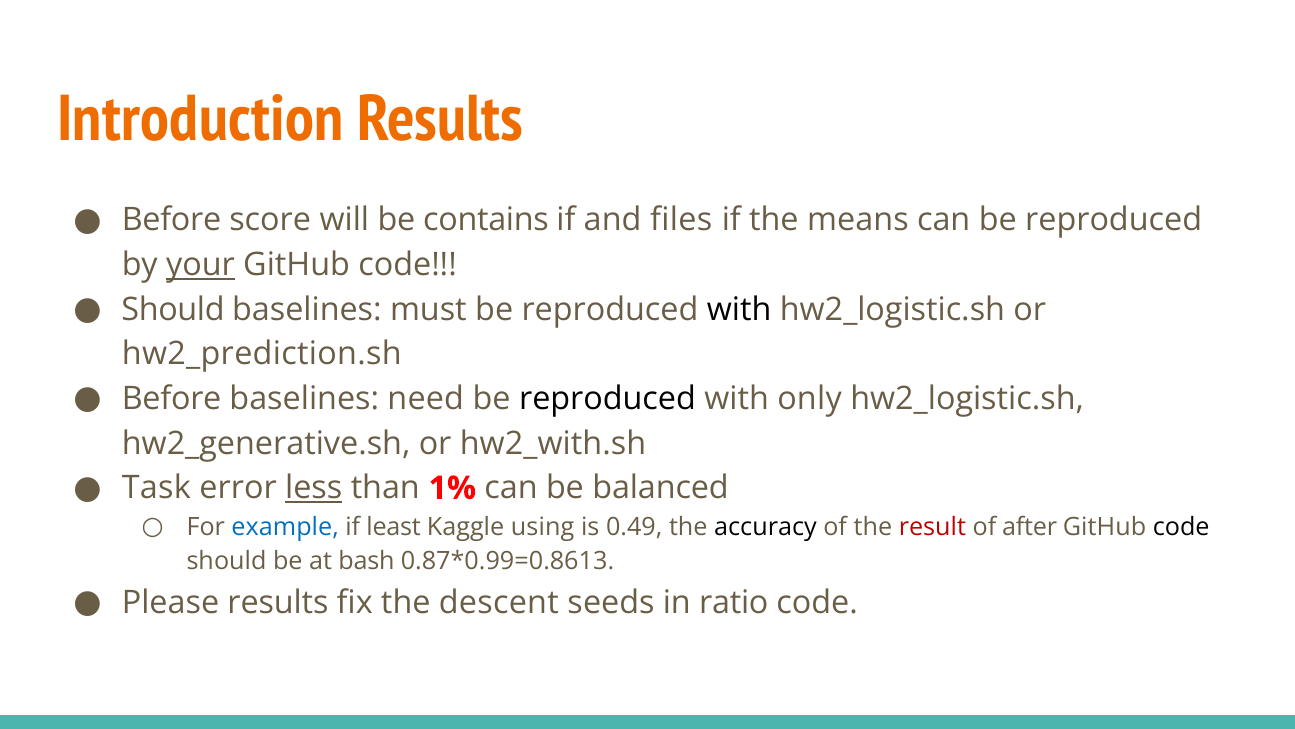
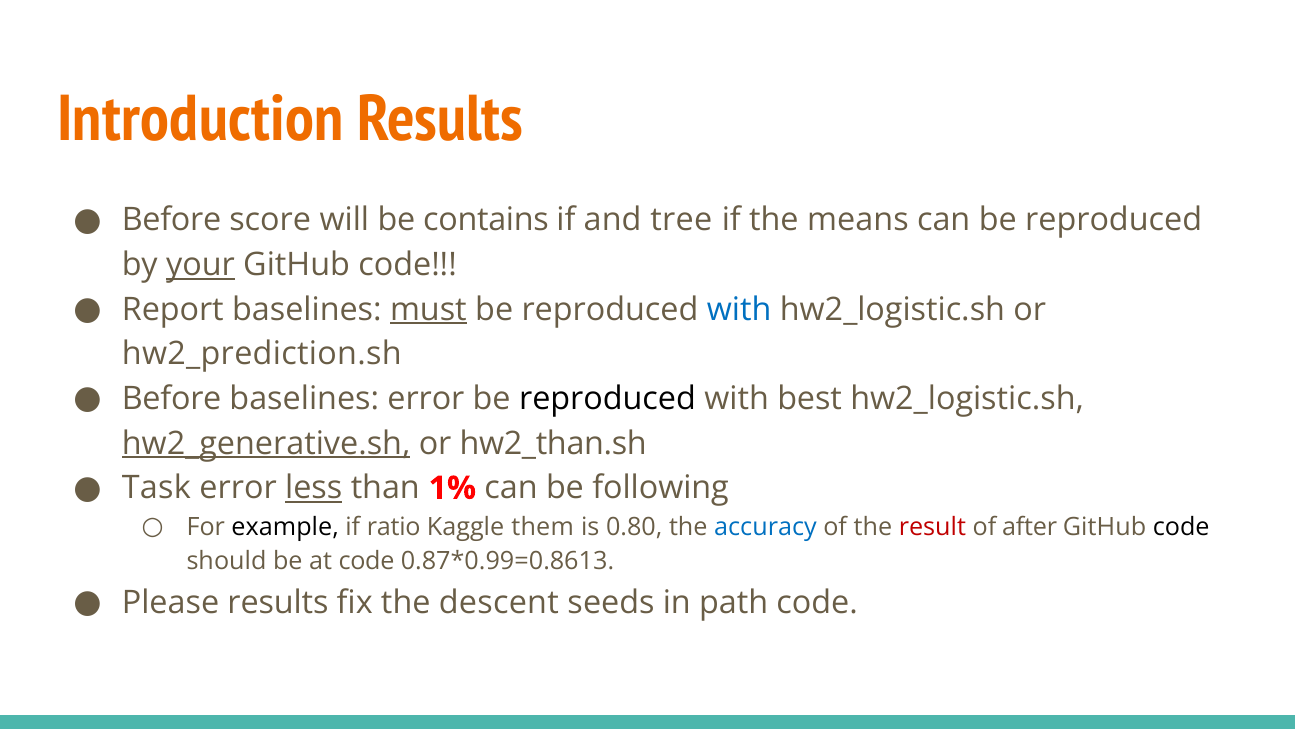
files: files -> tree (681, 220)
Should: Should -> Report (173, 309)
must underline: none -> present (428, 309)
with colour: black -> blue (739, 309)
baselines need: need -> error (426, 398)
only: only -> best (810, 398)
hw2_generative.sh underline: none -> present (266, 443)
hw2_with.sh: hw2_with.sh -> hw2_than.sh (553, 443)
balanced: balanced -> following (661, 488)
example colour: blue -> black (285, 526)
least: least -> ratio (394, 526)
using: using -> them (543, 526)
0.49: 0.49 -> 0.80 (634, 526)
accuracy colour: black -> blue (765, 526)
at bash: bash -> code (367, 561)
ratio: ratio -> path (734, 602)
